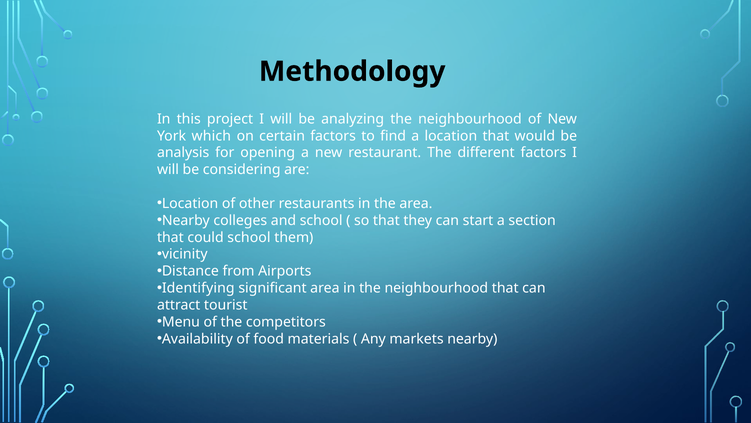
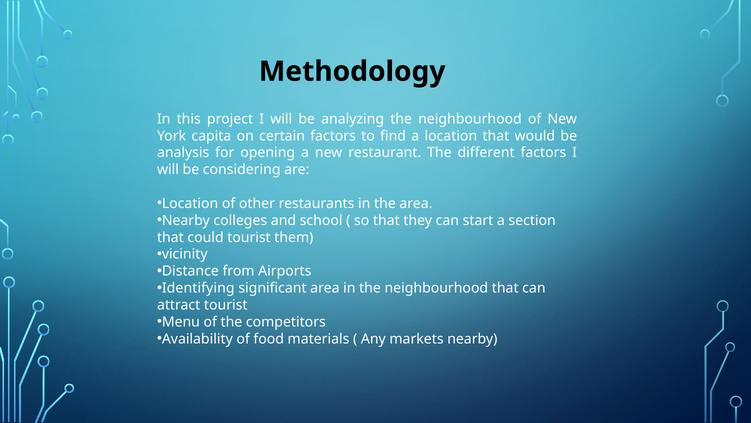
which: which -> capita (211, 136)
could school: school -> tourist (249, 237)
